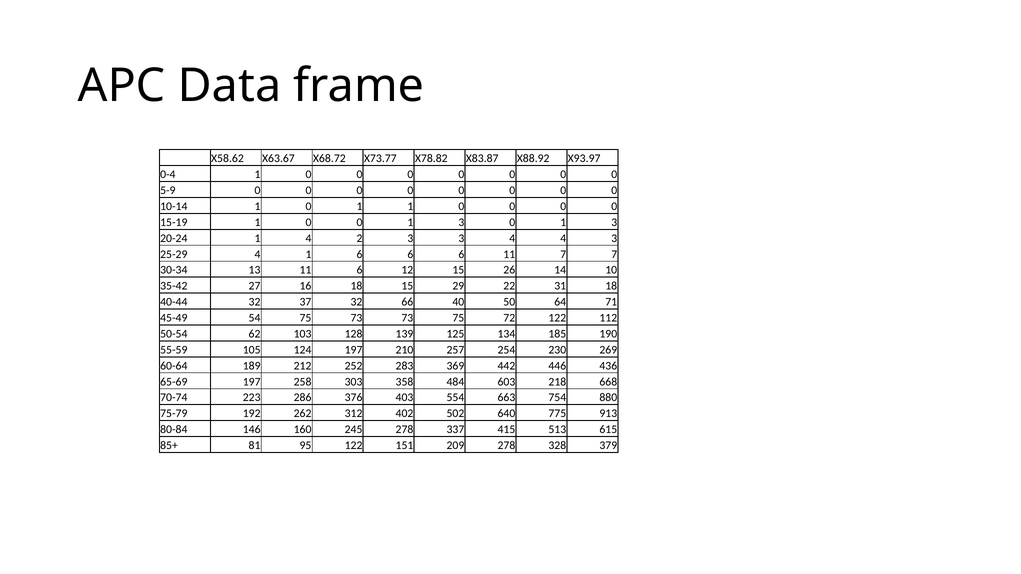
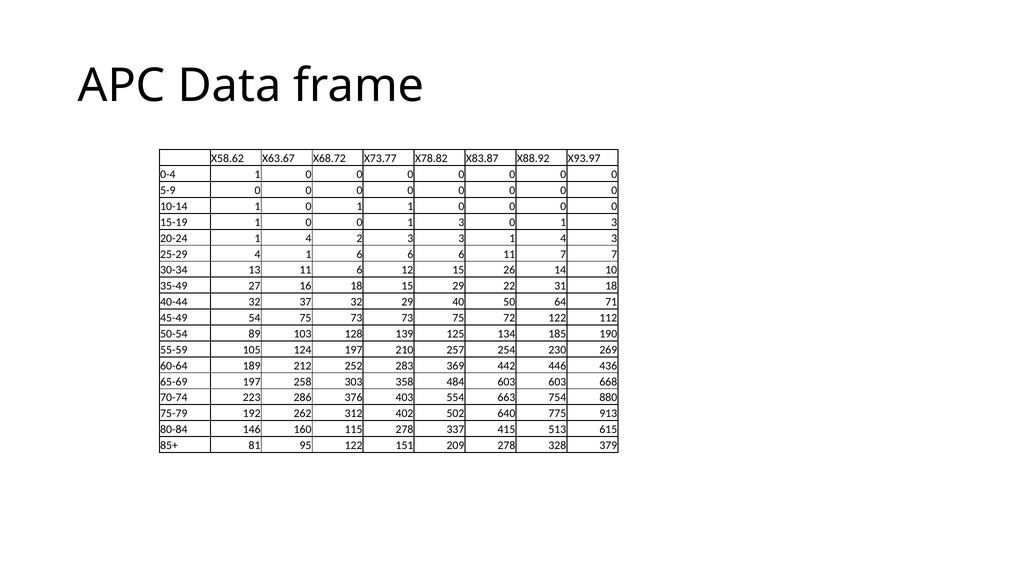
3 4: 4 -> 1 (512, 238)
35-42: 35-42 -> 35-49 (174, 286)
32 66: 66 -> 29 (407, 302)
62: 62 -> 89 (255, 334)
603 218: 218 -> 603 (557, 382)
245: 245 -> 115 (354, 430)
